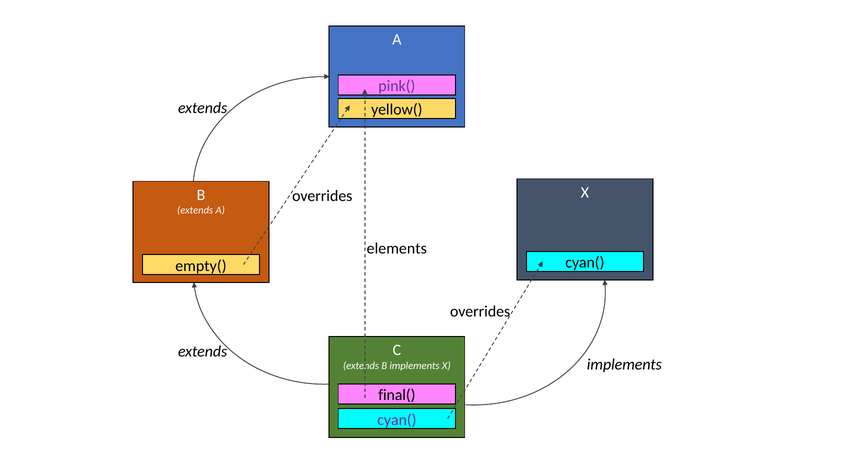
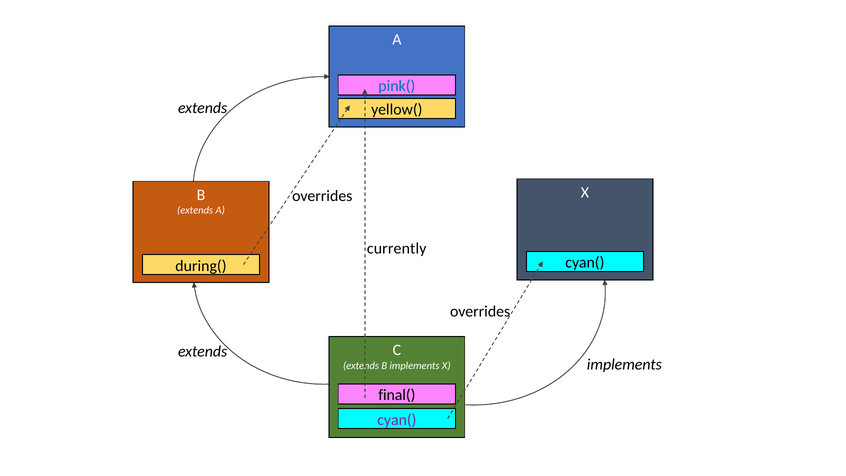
pink( colour: purple -> blue (397, 86)
elements: elements -> currently (397, 248)
empty(: empty( -> during( (201, 266)
